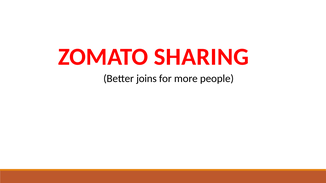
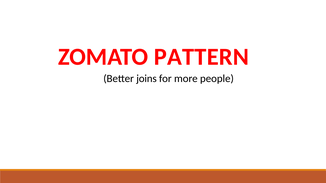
SHARING: SHARING -> PATTERN (201, 57)
